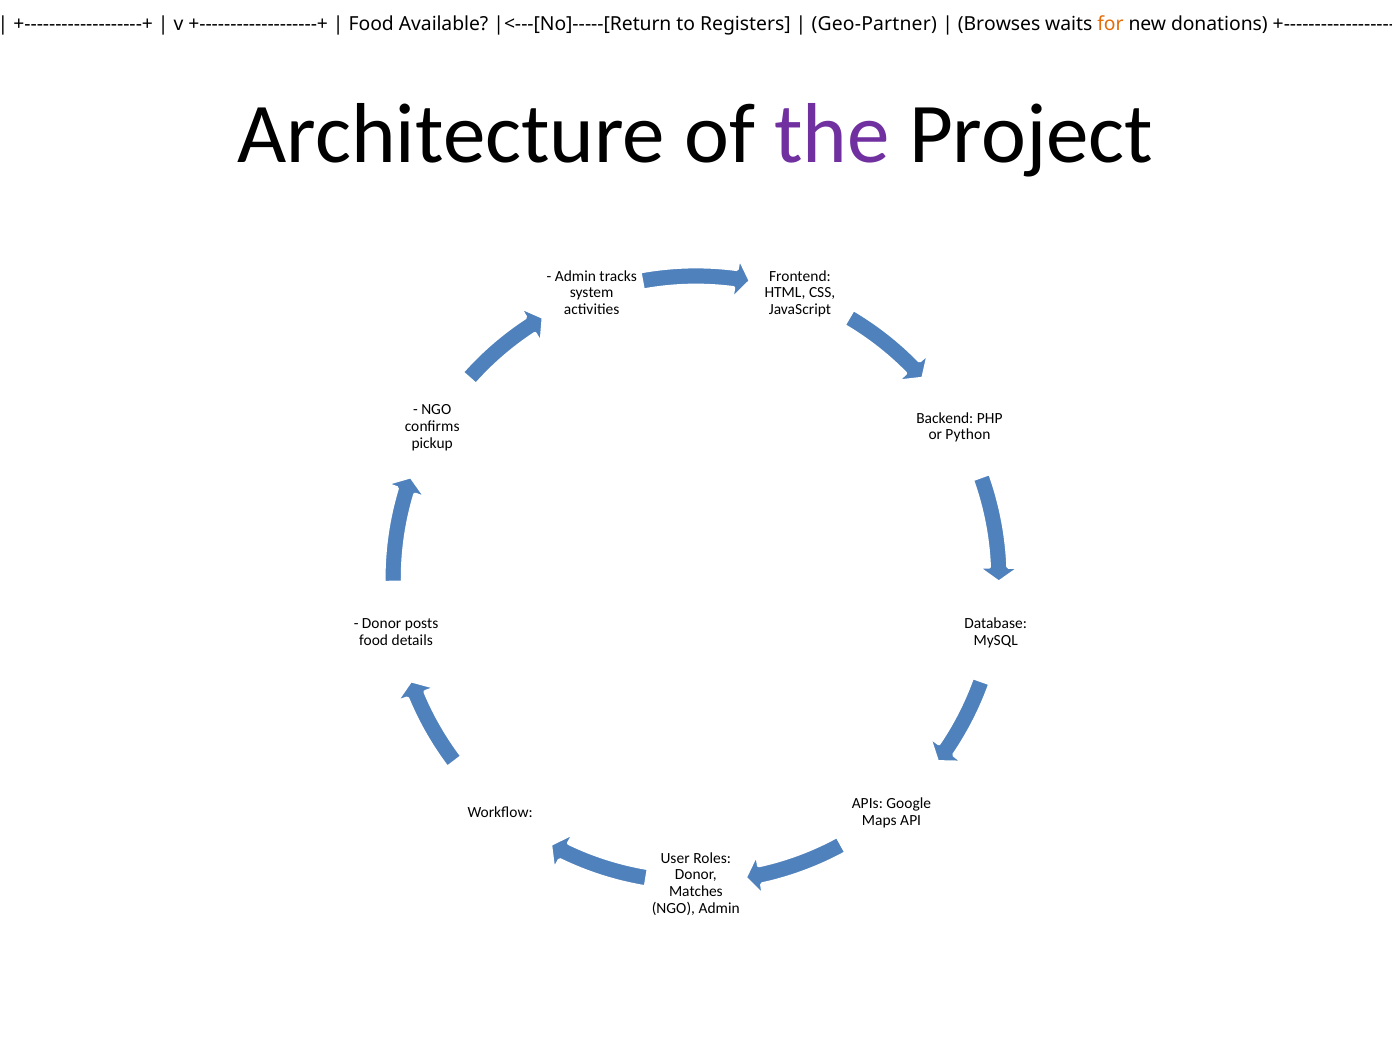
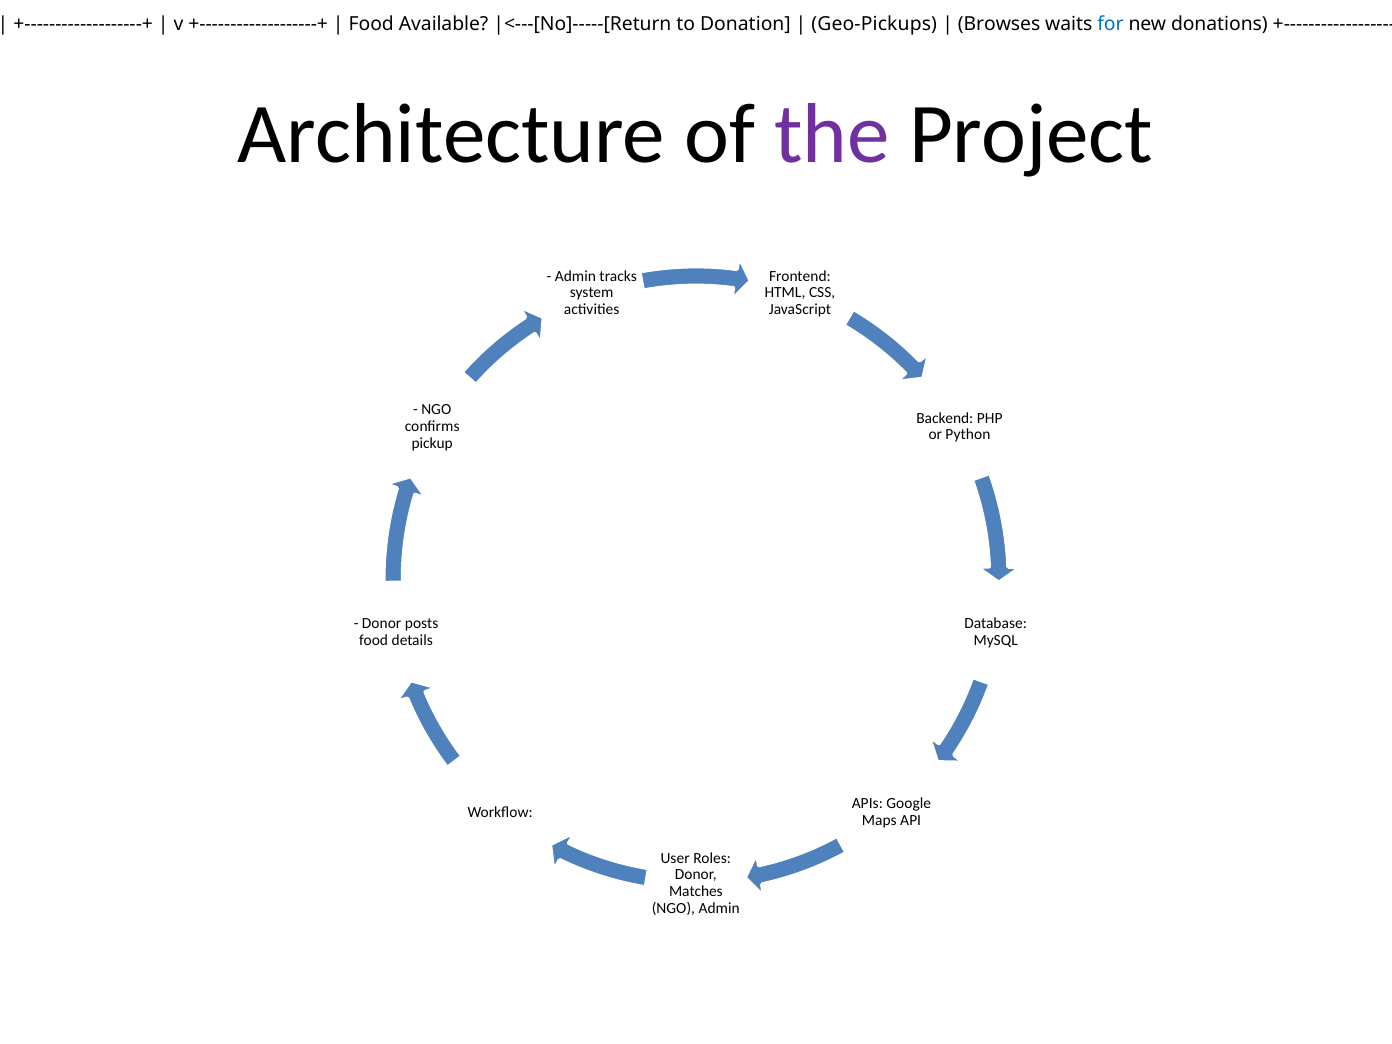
to Registers: Registers -> Donation (745, 24)
Geo-Partner: Geo-Partner -> Geo-Pickups (874, 24)
for colour: orange -> blue (1110, 24)
